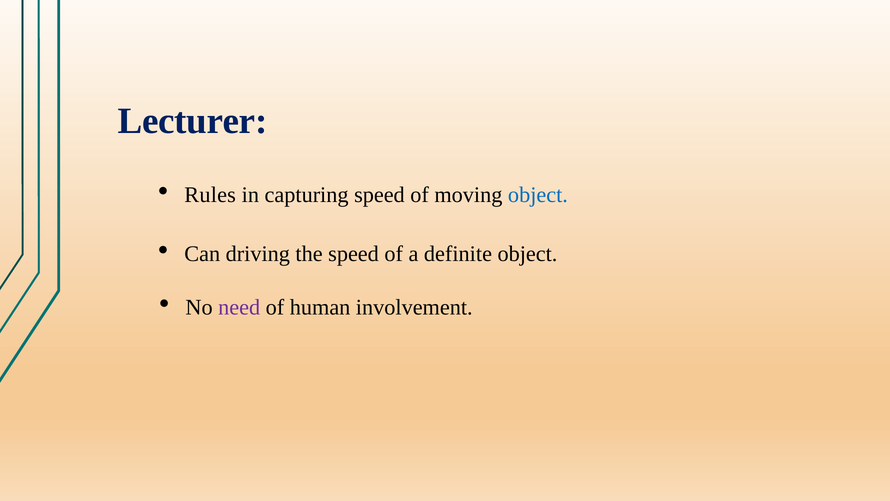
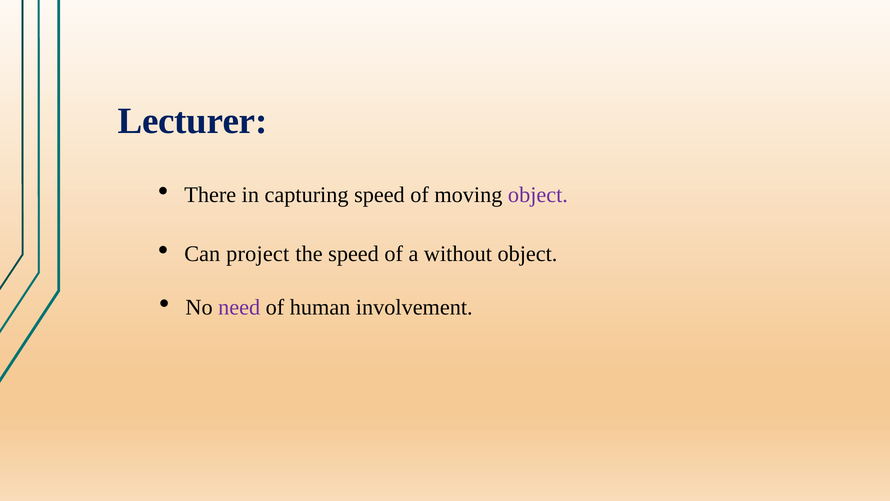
Rules: Rules -> There (210, 195)
object colour: blue -> purple (538, 195)
driving: driving -> project (258, 254)
definite: definite -> without (458, 254)
